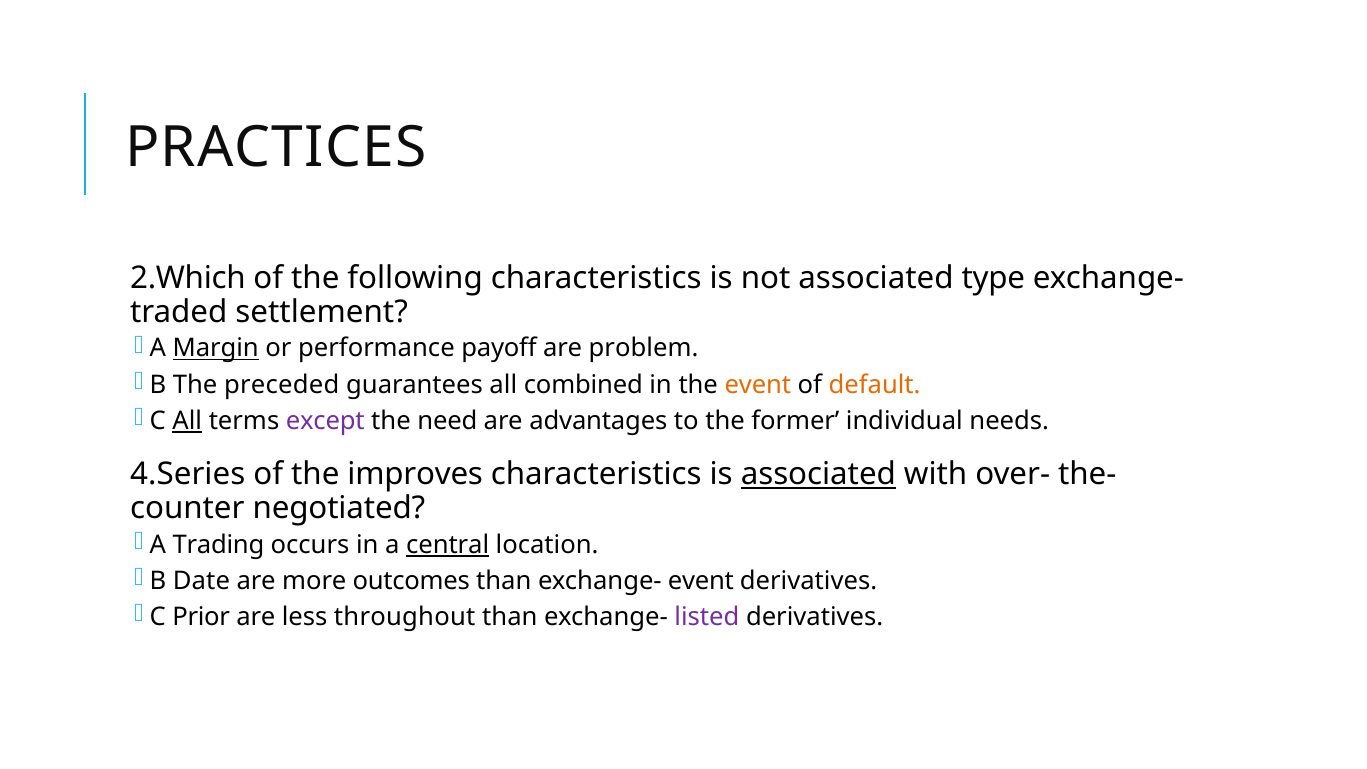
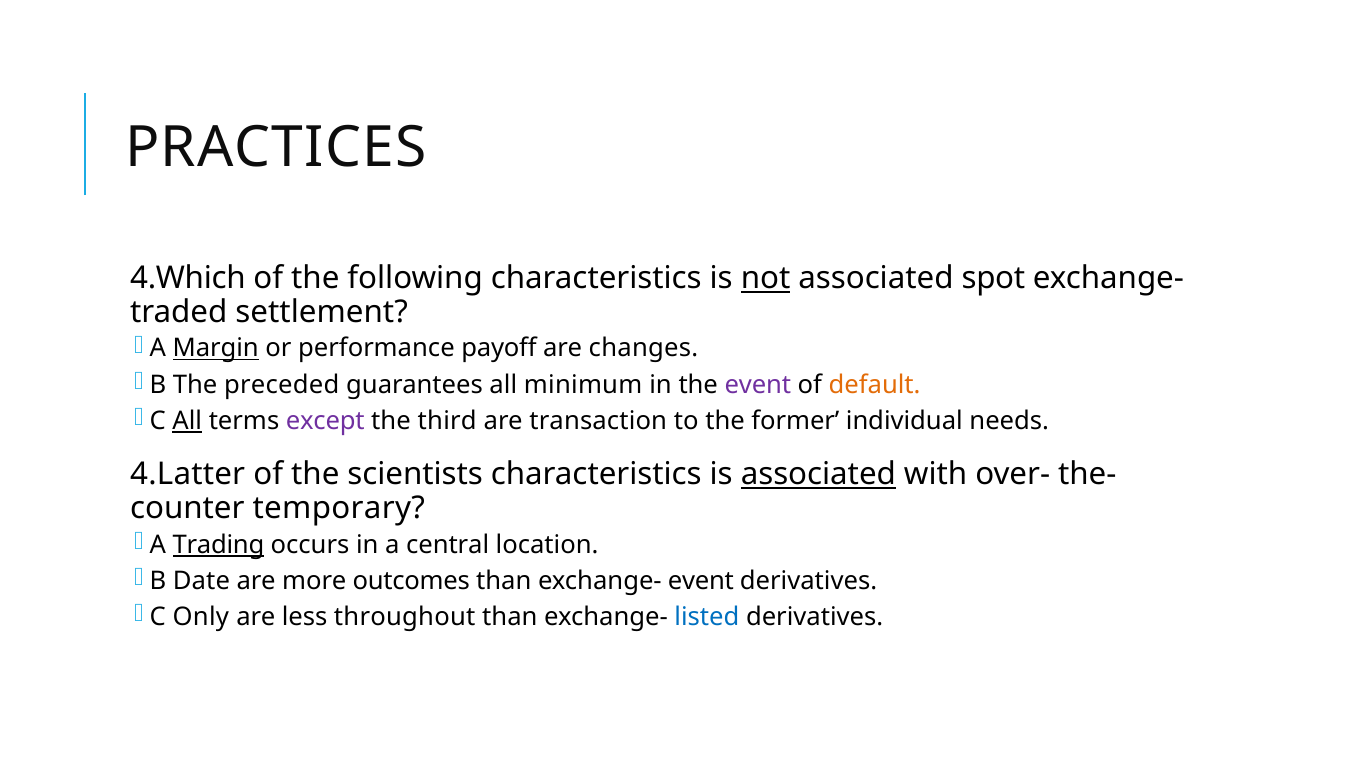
2.Which: 2.Which -> 4.Which (188, 278)
not underline: none -> present (766, 278)
type: type -> spot (993, 278)
problem: problem -> changes (643, 348)
combined: combined -> minimum (583, 385)
event colour: orange -> purple (758, 385)
need: need -> third (447, 421)
advantages: advantages -> transaction (598, 421)
4.Series: 4.Series -> 4.Latter (188, 474)
improves: improves -> scientists (415, 474)
negotiated: negotiated -> temporary (339, 508)
Trading underline: none -> present (218, 545)
central underline: present -> none (448, 545)
Prior: Prior -> Only (201, 617)
listed colour: purple -> blue (707, 617)
